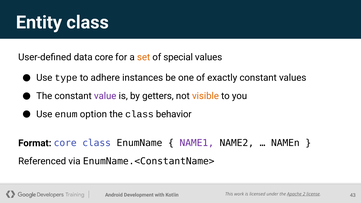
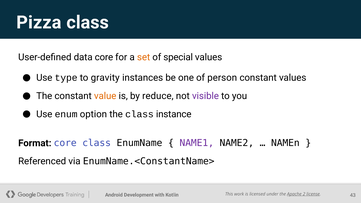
Entity: Entity -> Pizza (39, 22)
adhere: adhere -> gravity (105, 78)
exactly: exactly -> person (222, 78)
value colour: purple -> orange (105, 96)
getters: getters -> reduce (158, 96)
visible colour: orange -> purple (205, 96)
behavior: behavior -> instance (174, 114)
